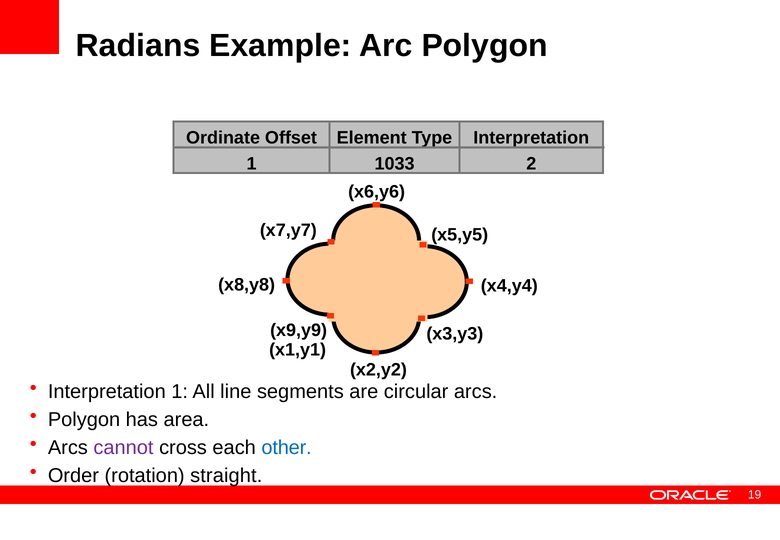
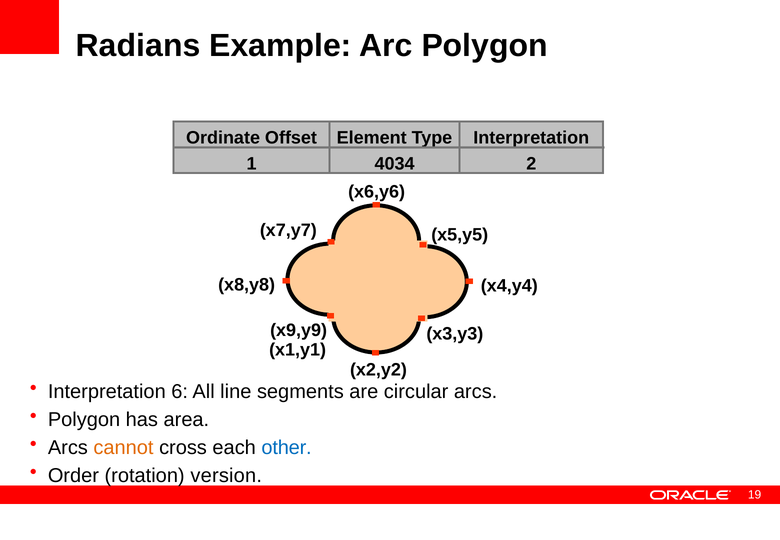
1033: 1033 -> 4034 (395, 164)
Interpretation 1: 1 -> 6 (180, 391)
cannot colour: purple -> orange (123, 447)
straight: straight -> version (226, 475)
